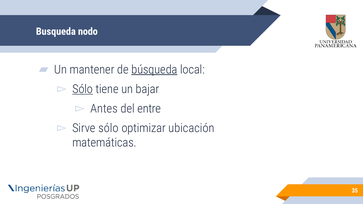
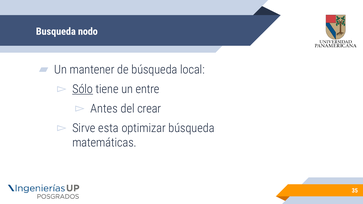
búsqueda underline: present -> none (154, 70)
bajar: bajar -> entre (148, 89)
entre: entre -> crear (149, 109)
Sirve sólo: sólo -> esta (108, 128)
optimizar ubicación: ubicación -> búsqueda (191, 128)
